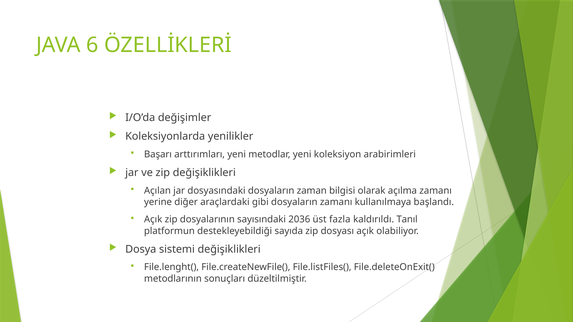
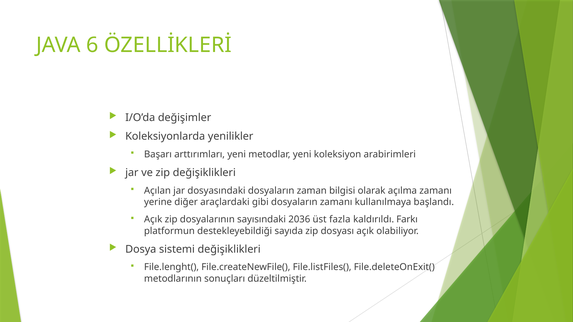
Tanıl: Tanıl -> Farkı (407, 220)
